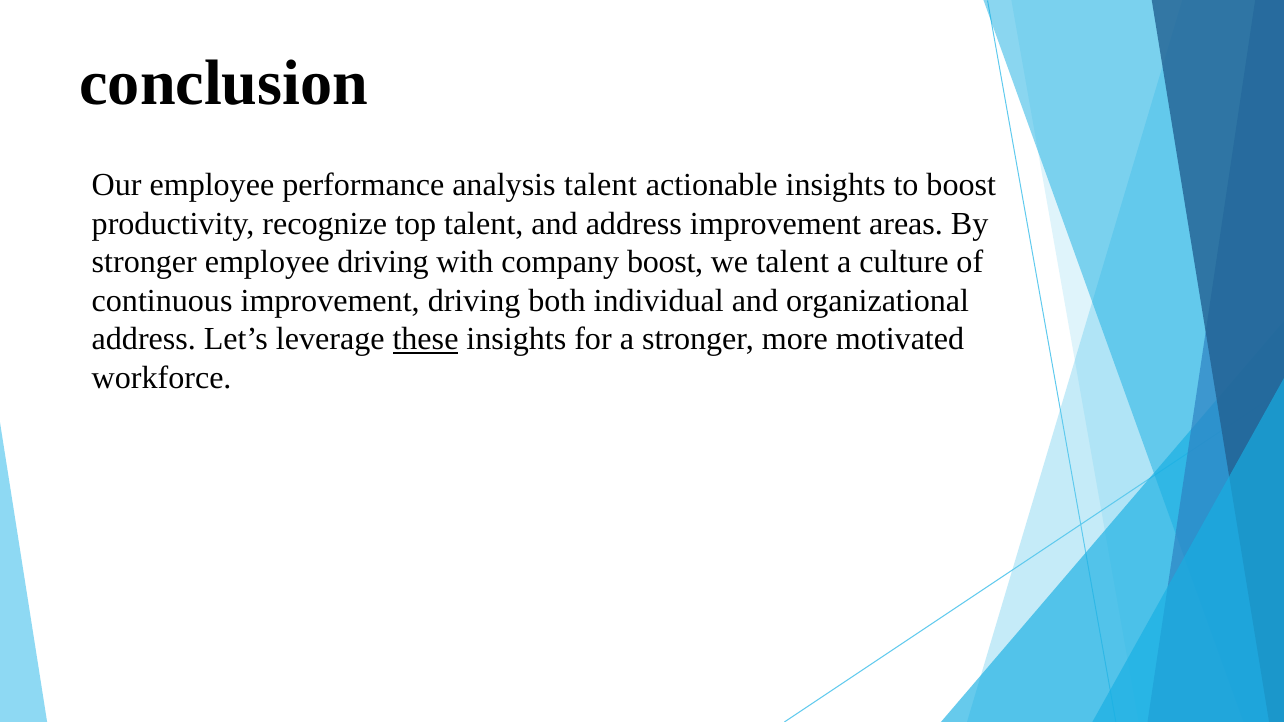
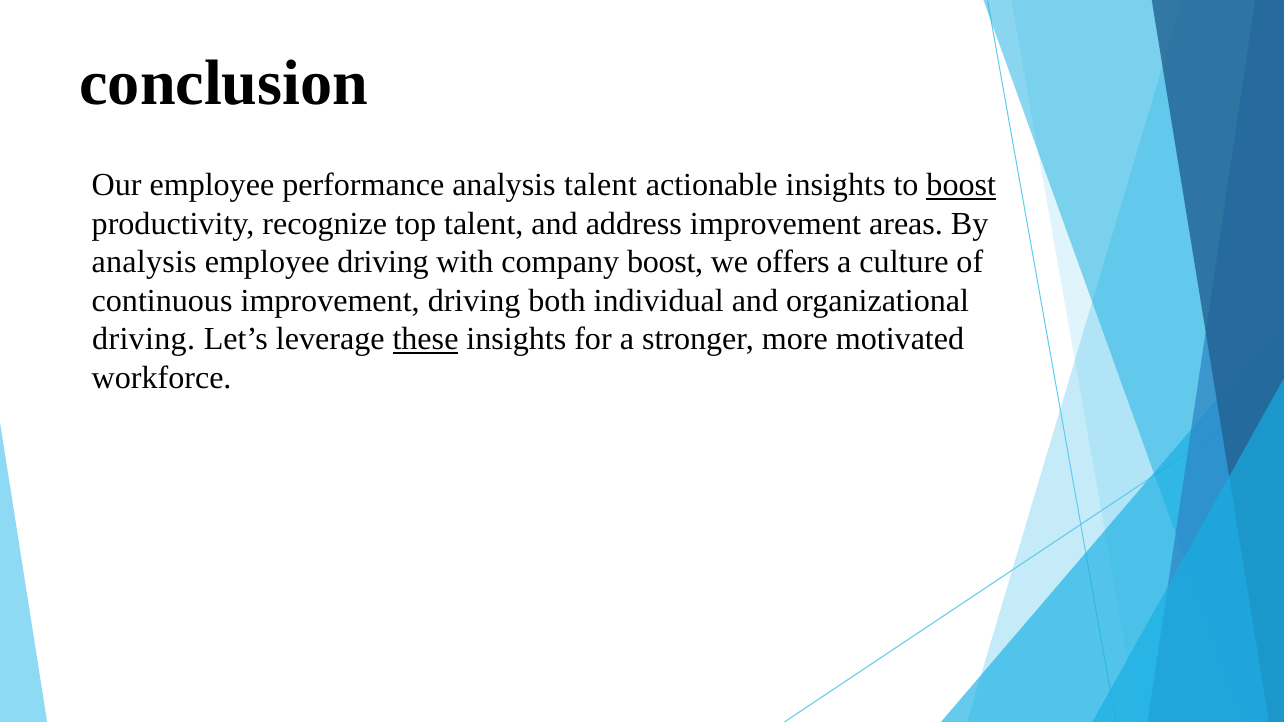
boost underline: none -> present (961, 185)
stronger: stronger -> analysis (144, 262)
we talent: talent -> offers (793, 262)
address: address -> driving (144, 339)
